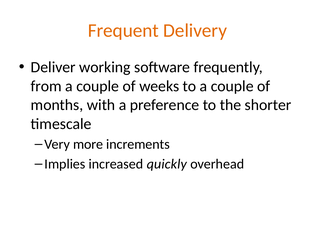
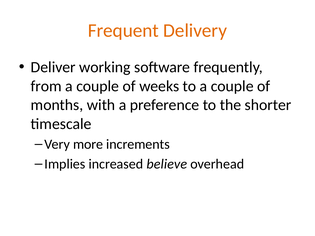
quickly: quickly -> believe (167, 164)
